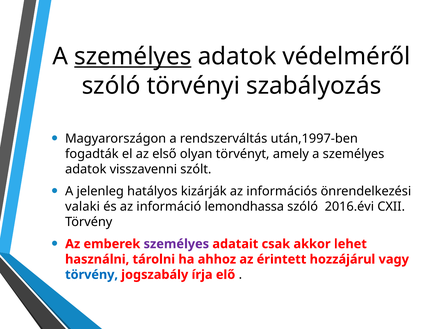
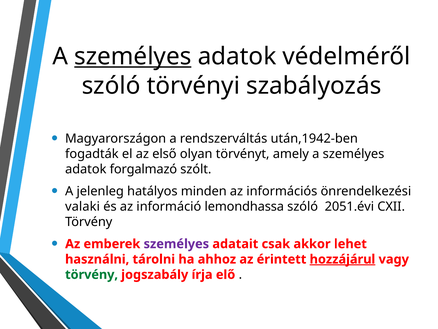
után,1997-ben: után,1997-ben -> után,1942-ben (314, 138)
visszavenni: visszavenni -> forgalmazó (143, 169)
kizárják: kizárják -> minden (204, 191)
2016.évi: 2016.évi -> 2051.évi (349, 206)
hozzájárul underline: none -> present (342, 259)
törvény colour: blue -> green (92, 274)
